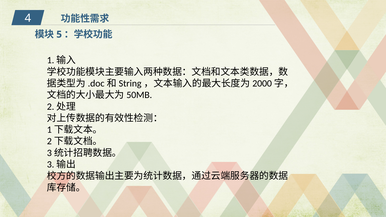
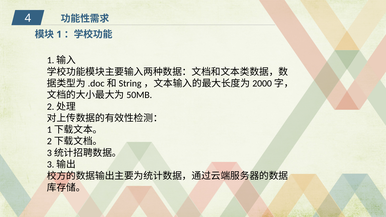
5: 5 -> 1 (59, 34)
